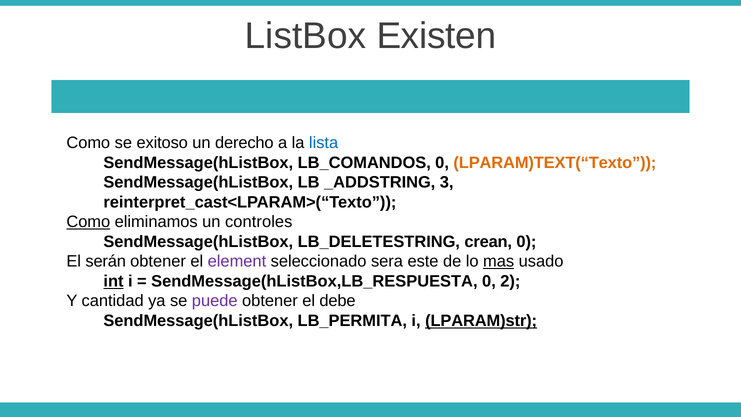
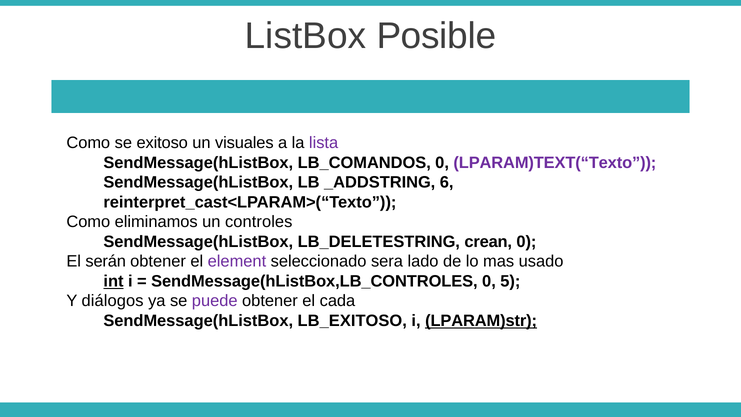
Existen: Existen -> Posible (436, 36)
derecho: derecho -> visuales (244, 143)
lista colour: blue -> purple (324, 143)
LPARAM)TEXT(“Texto colour: orange -> purple (555, 163)
3: 3 -> 6 (447, 182)
Como underline: present -> none (88, 222)
este: este -> lado (423, 261)
mas underline: present -> none (499, 261)
SendMessage(hListBox,LB_RESPUESTA: SendMessage(hListBox,LB_RESPUESTA -> SendMessage(hListBox,LB_CONTROLES (314, 281)
2: 2 -> 5 (510, 281)
cantidad: cantidad -> diálogos (113, 301)
debe: debe -> cada (337, 301)
LB_PERMITA: LB_PERMITA -> LB_EXITOSO (352, 321)
